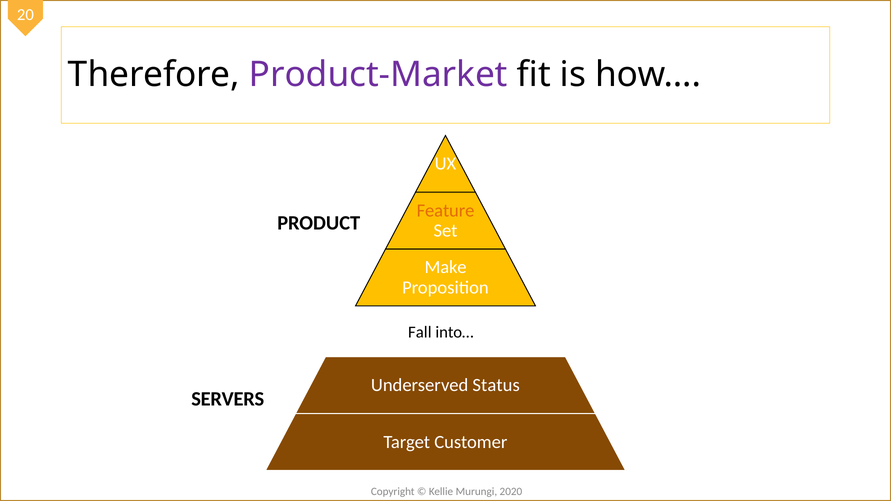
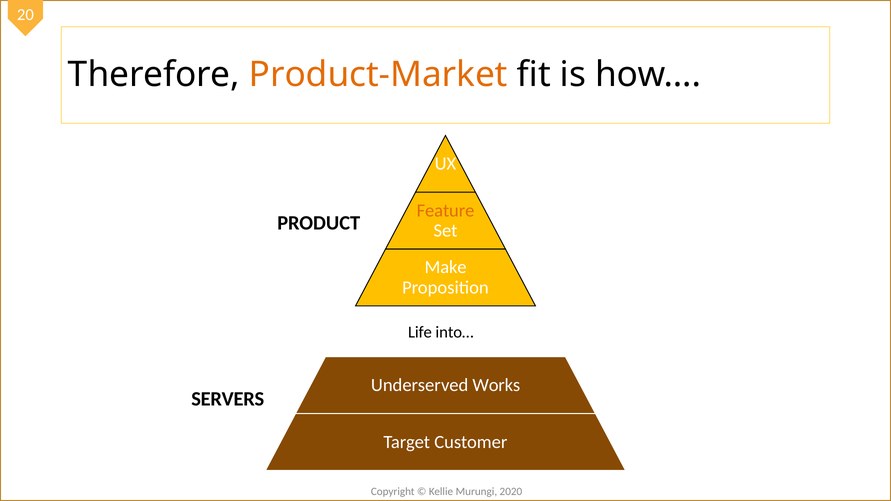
Product-Market colour: purple -> orange (378, 75)
Fall: Fall -> Life (420, 332)
Status: Status -> Works (496, 385)
